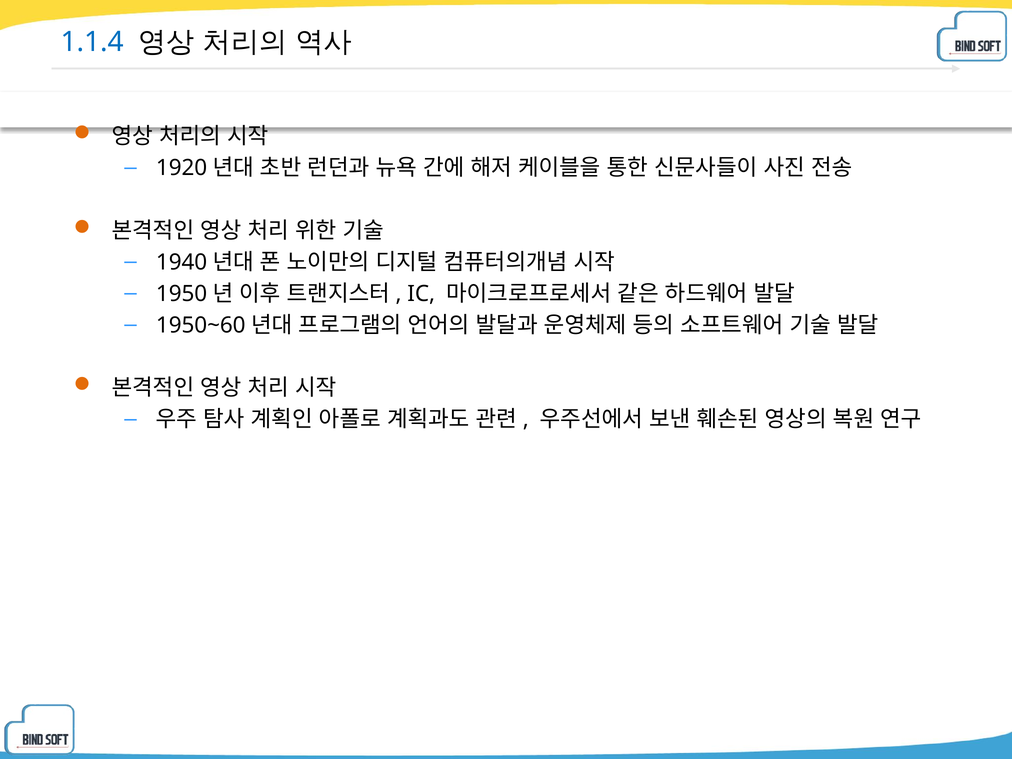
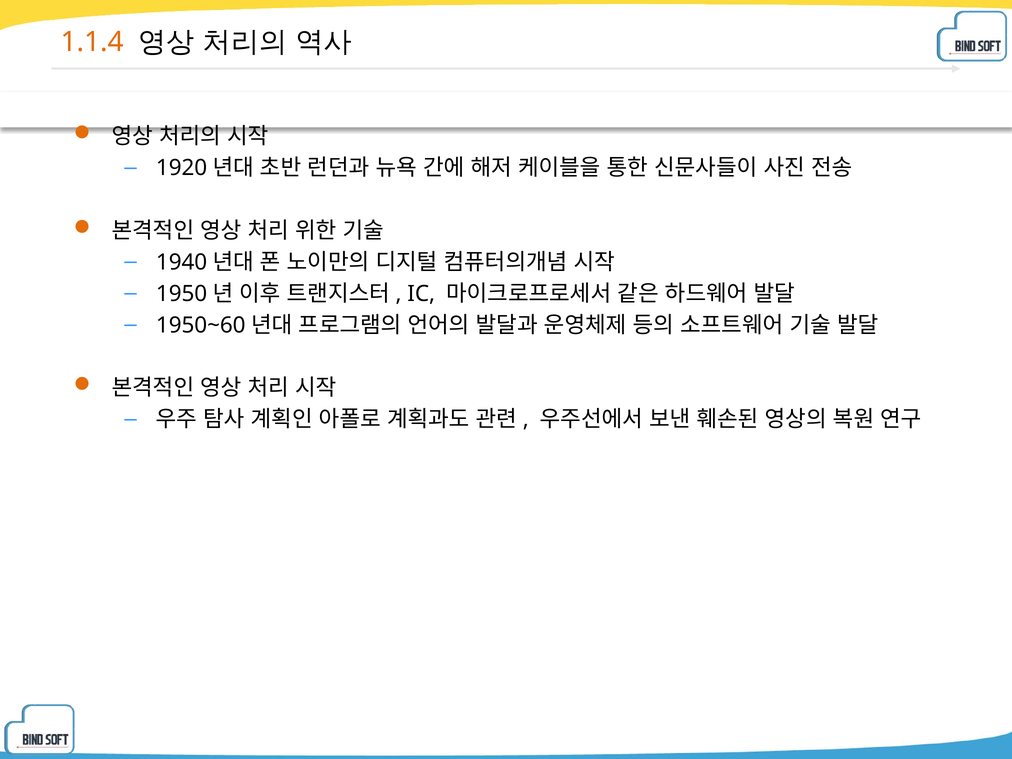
1.1.4 colour: blue -> orange (92, 42)
